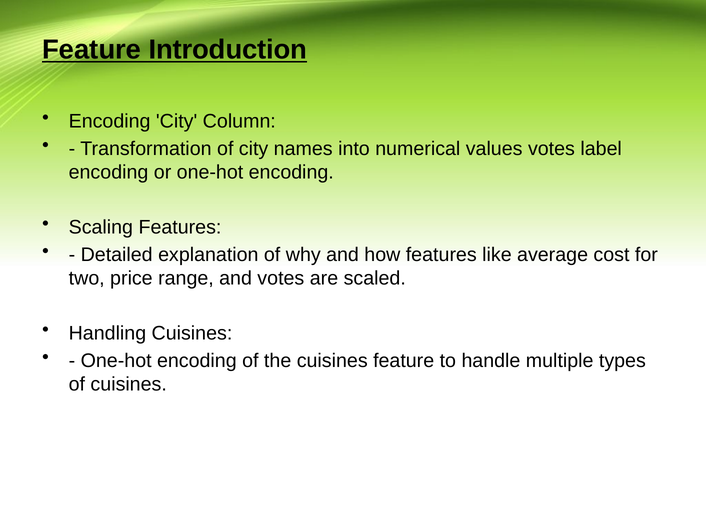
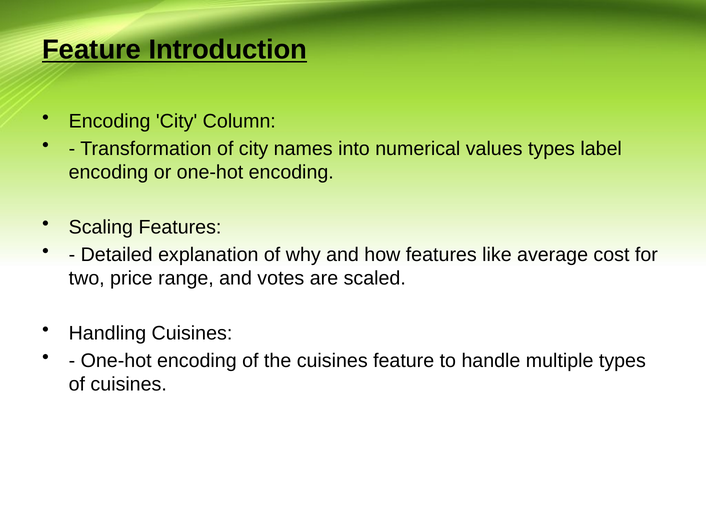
values votes: votes -> types (551, 148)
